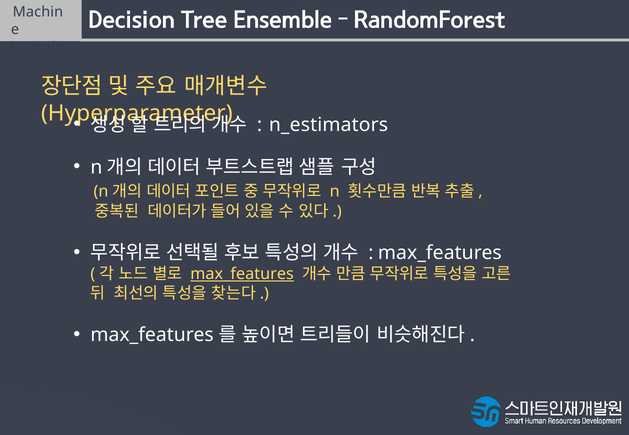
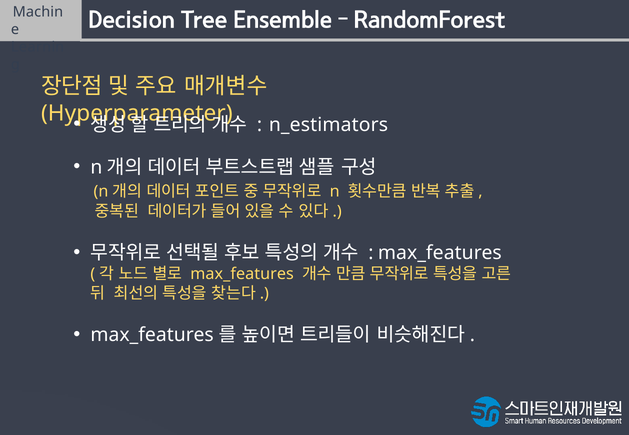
max_features underline: present -> none (242, 274)
